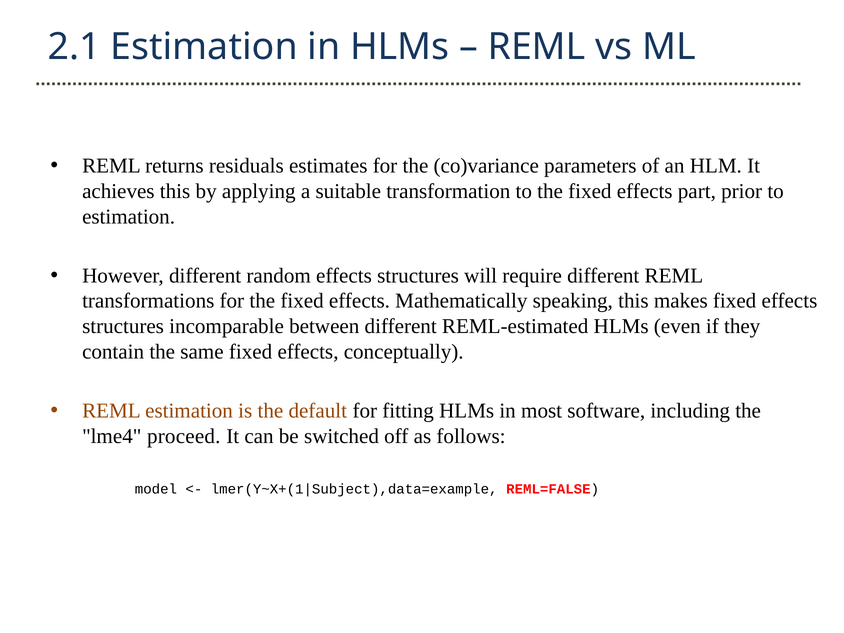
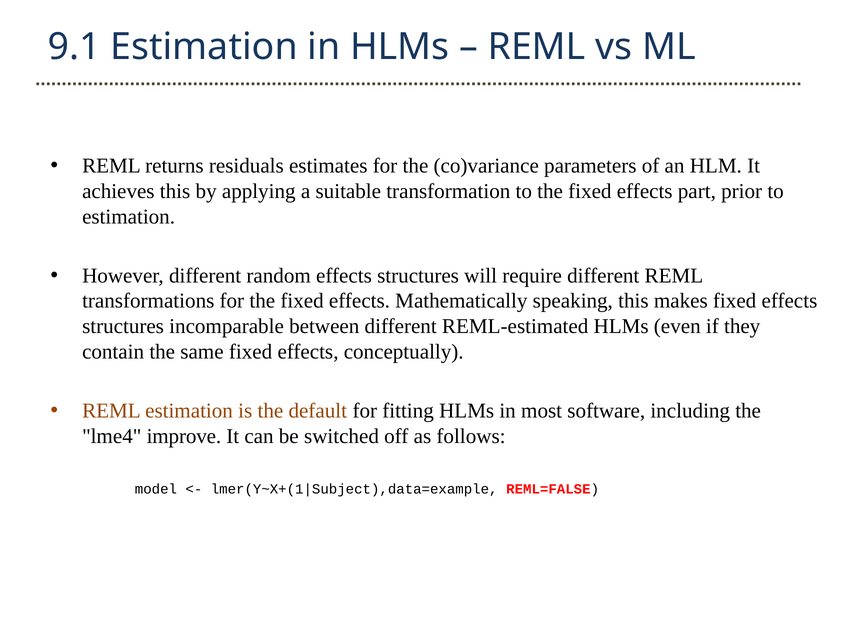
2.1: 2.1 -> 9.1 (74, 47)
proceed: proceed -> improve (184, 436)
